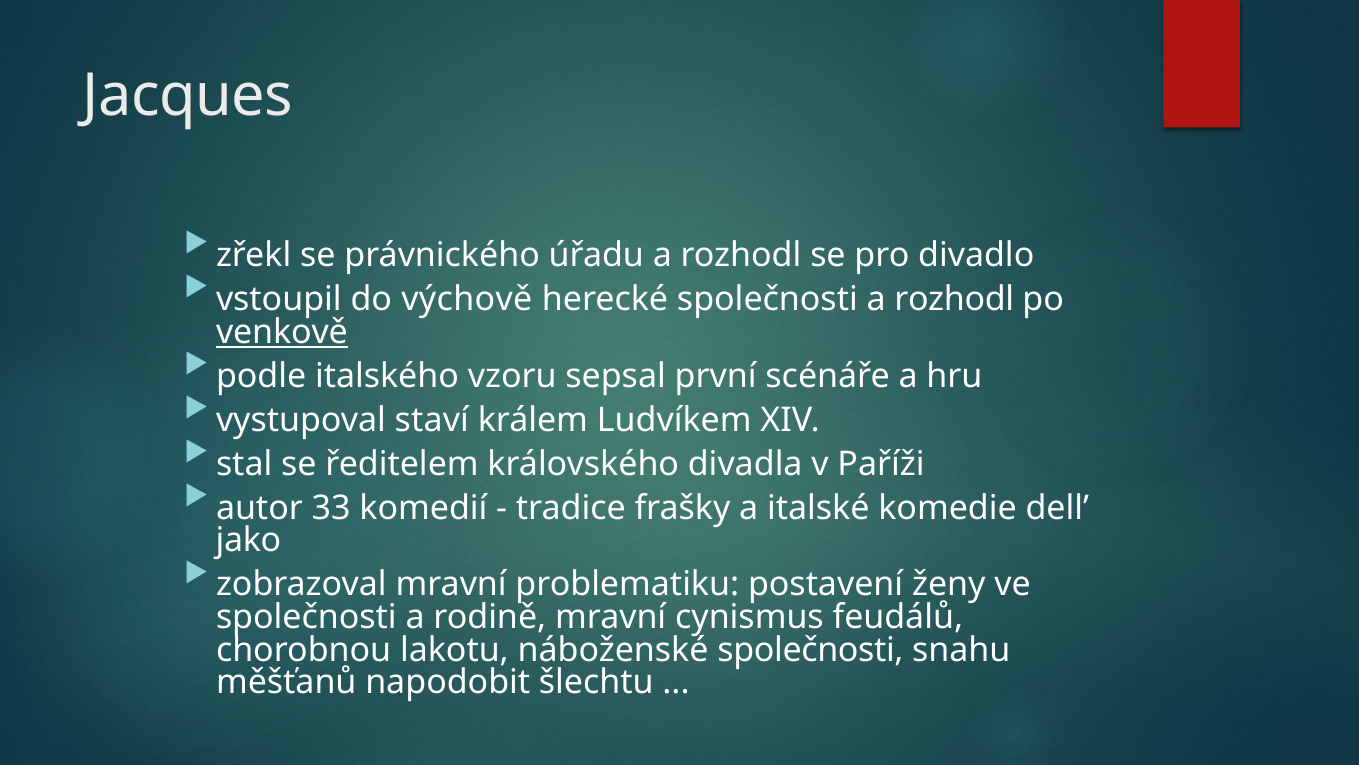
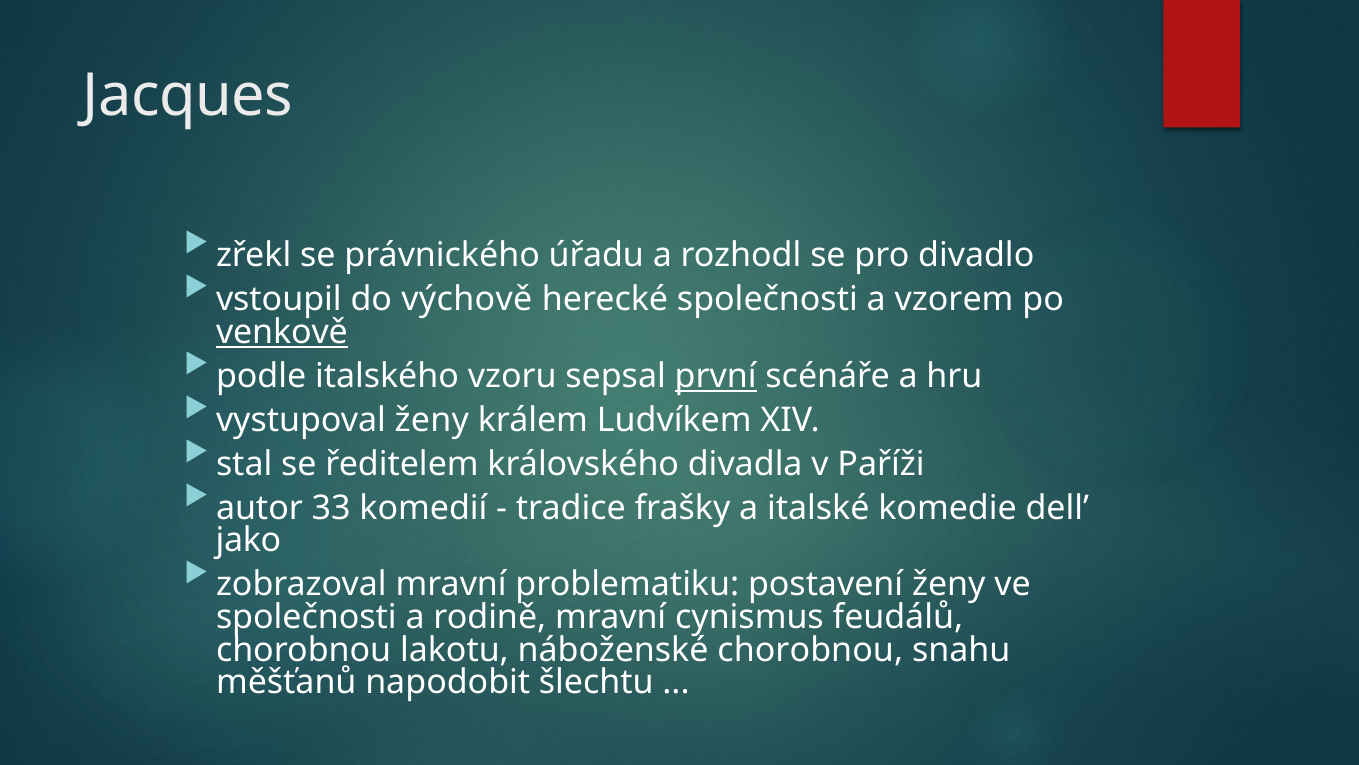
společnosti a rozhodl: rozhodl -> vzorem (954, 299)
první underline: none -> present (716, 376)
vystupoval staví: staví -> ženy (432, 420)
náboženské společnosti: společnosti -> chorobnou (810, 649)
